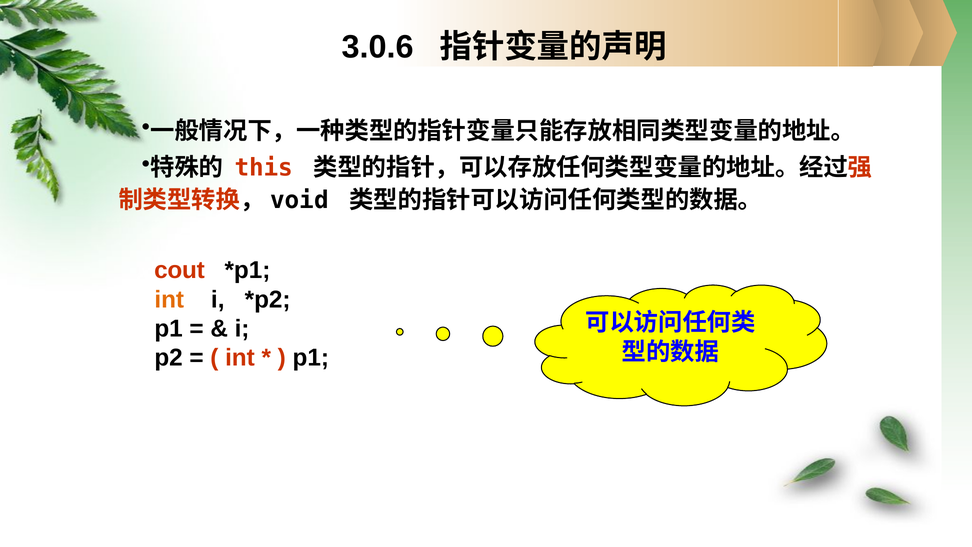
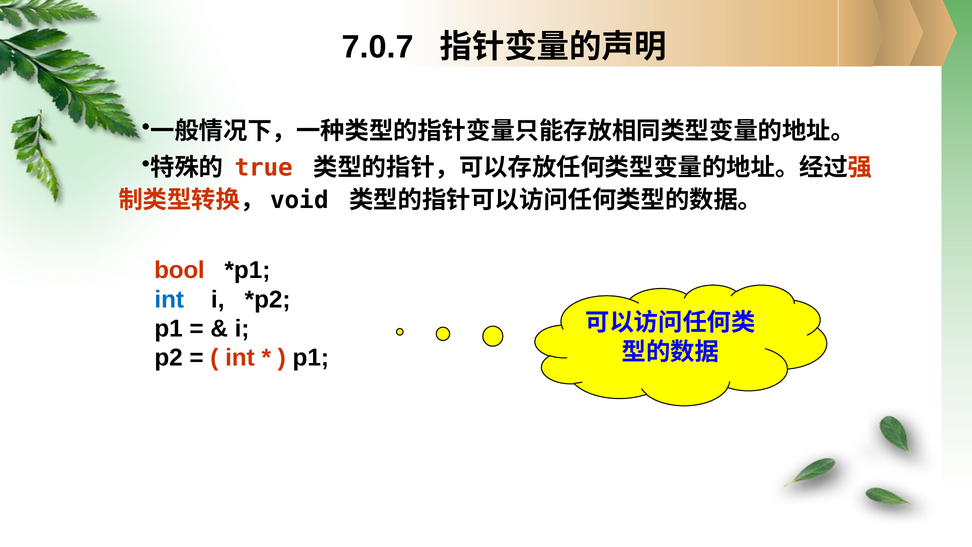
3.0.6: 3.0.6 -> 7.0.7 (378, 47)
this: this -> true (264, 168)
cout: cout -> bool (179, 270)
int colour: orange -> blue (169, 299)
